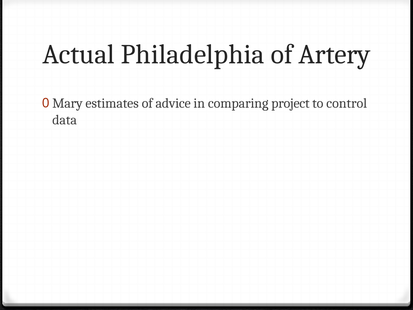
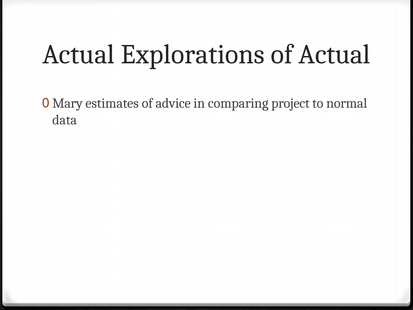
Philadelphia: Philadelphia -> Explorations (193, 54)
of Artery: Artery -> Actual (335, 54)
control: control -> normal (347, 103)
